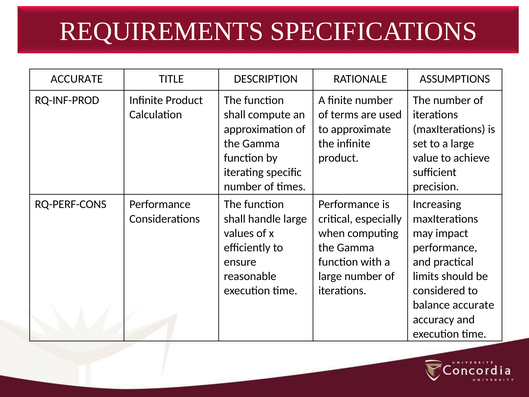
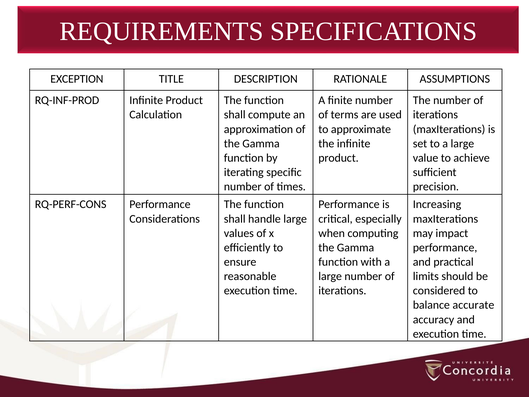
ACCURATE: ACCURATE -> EXCEPTION (77, 79)
